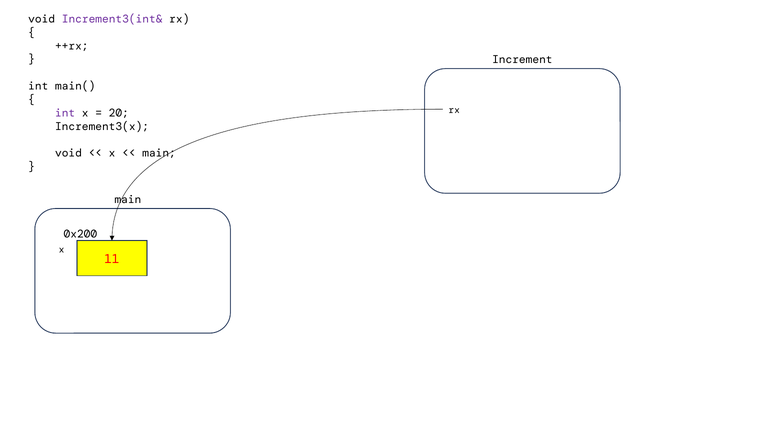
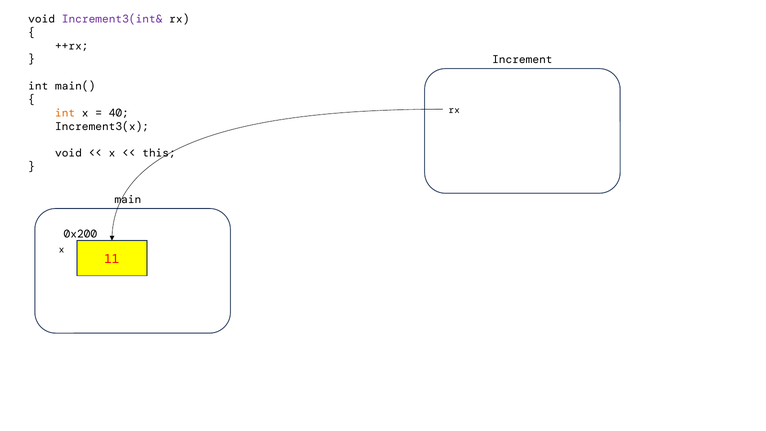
int colour: purple -> orange (65, 113)
20: 20 -> 40 (119, 113)
main: main -> this (159, 153)
